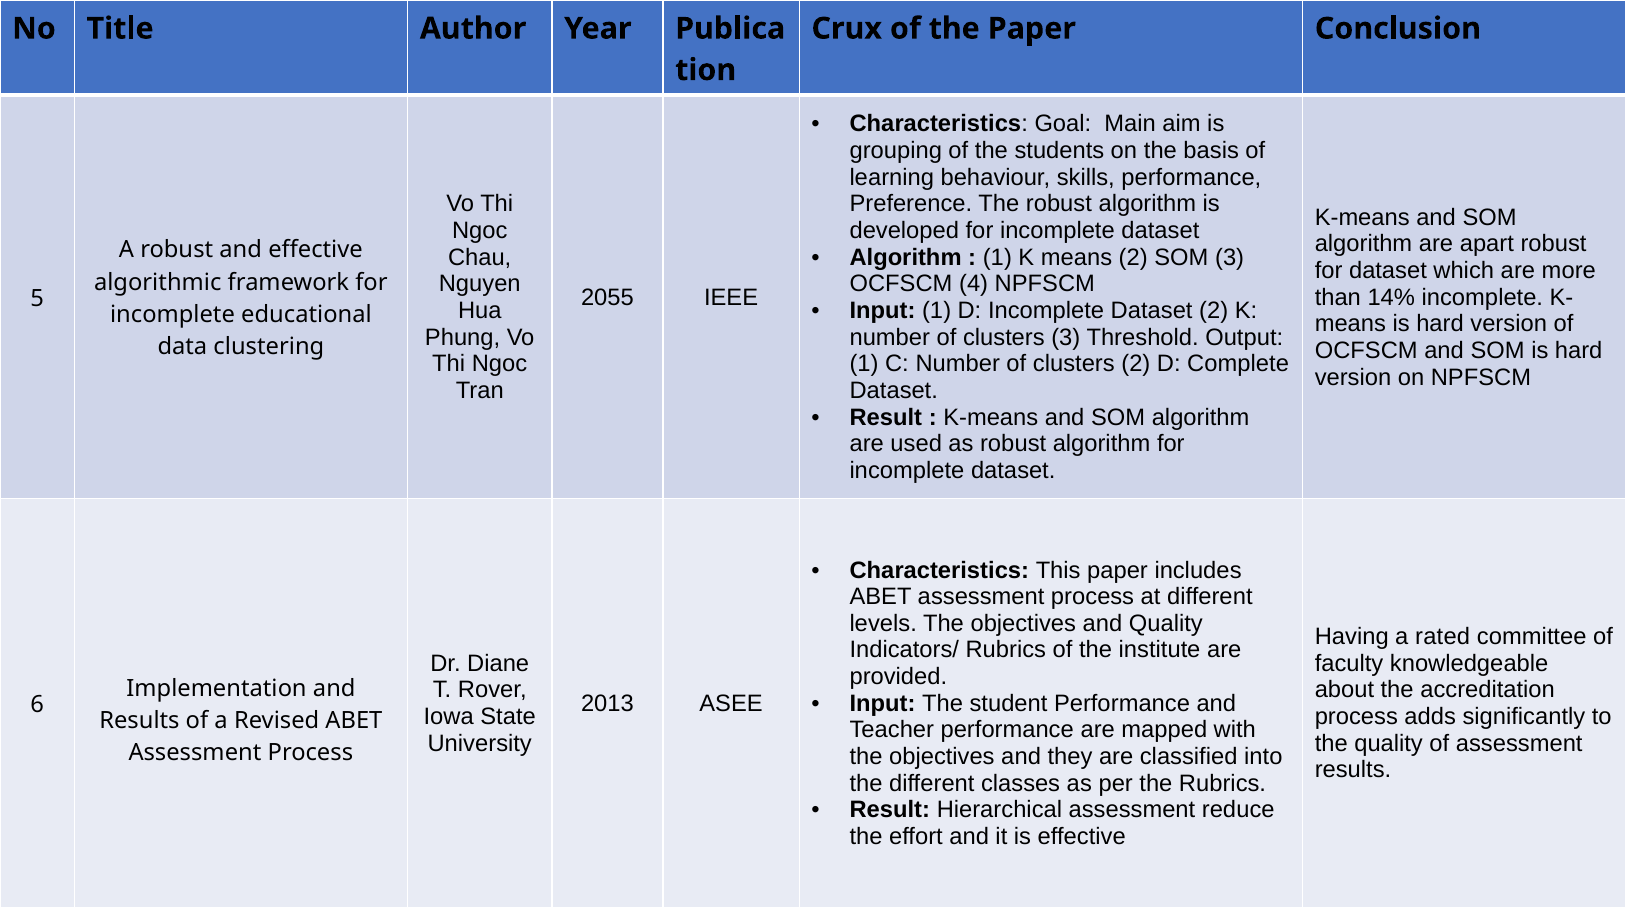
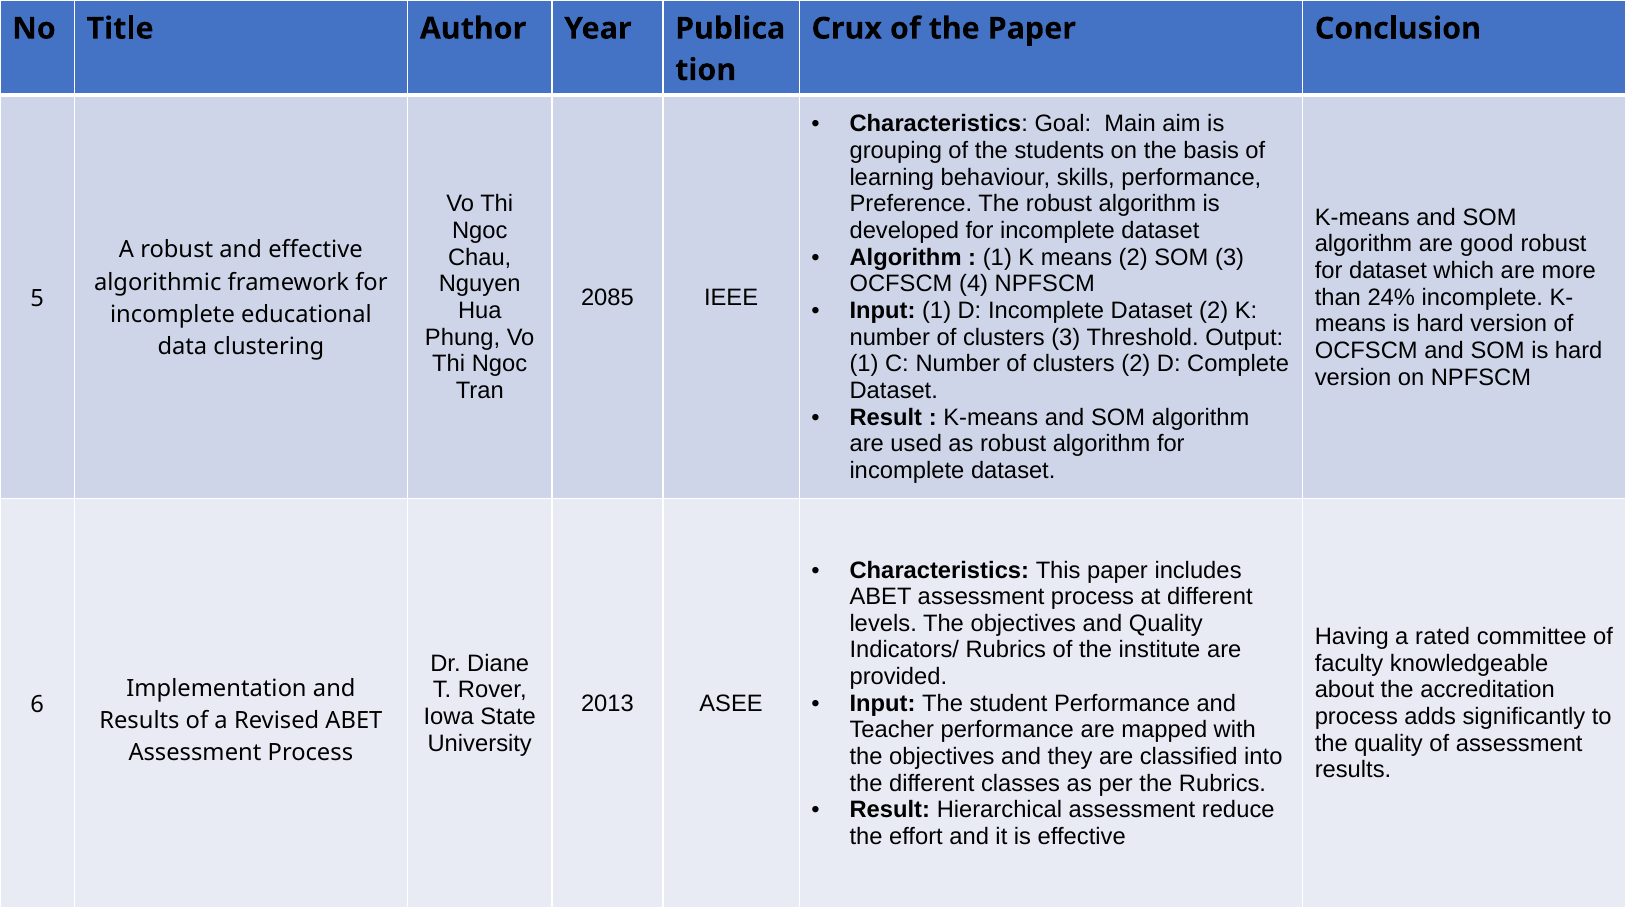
apart: apart -> good (1487, 244)
2055: 2055 -> 2085 (607, 297)
14%: 14% -> 24% (1391, 297)
